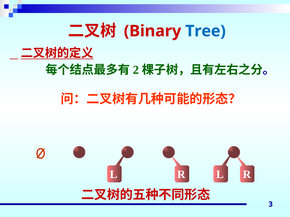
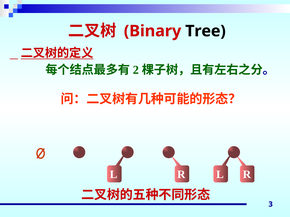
Tree colour: blue -> black (205, 31)
